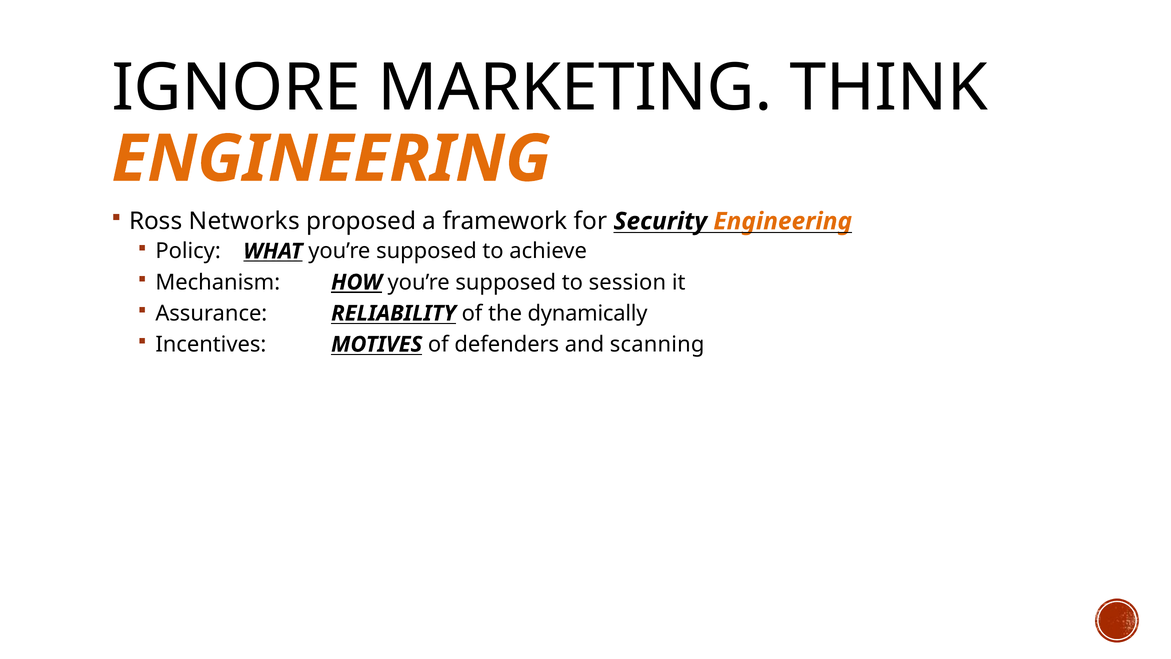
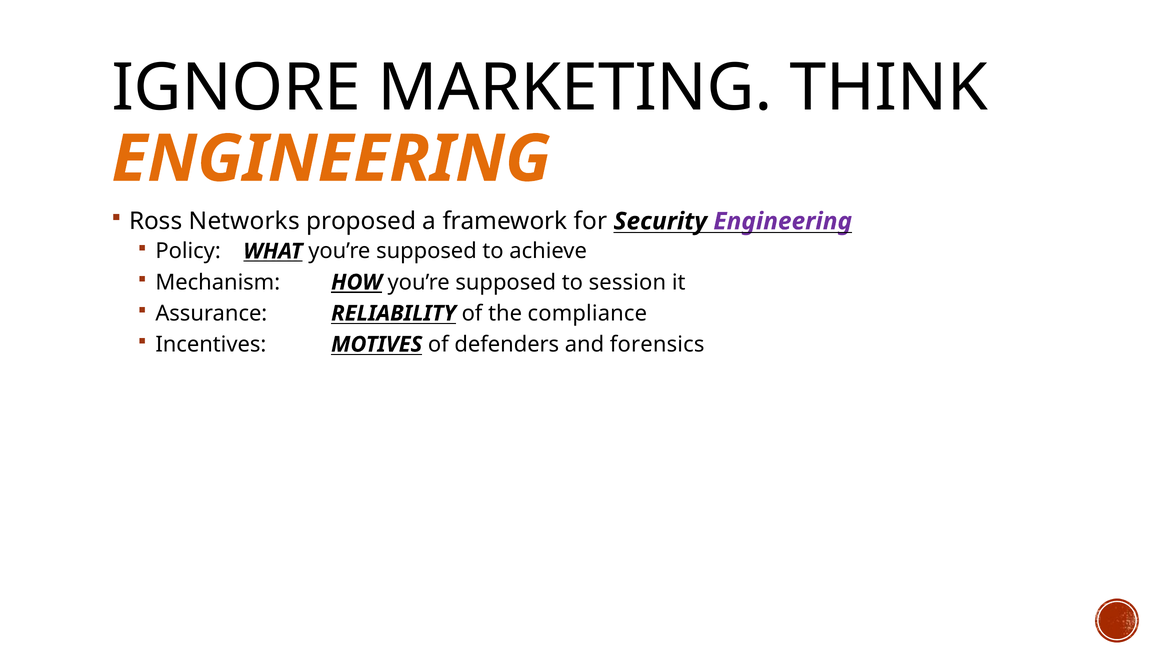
Engineering colour: orange -> purple (783, 221)
dynamically: dynamically -> compliance (587, 313)
scanning: scanning -> forensics (657, 344)
